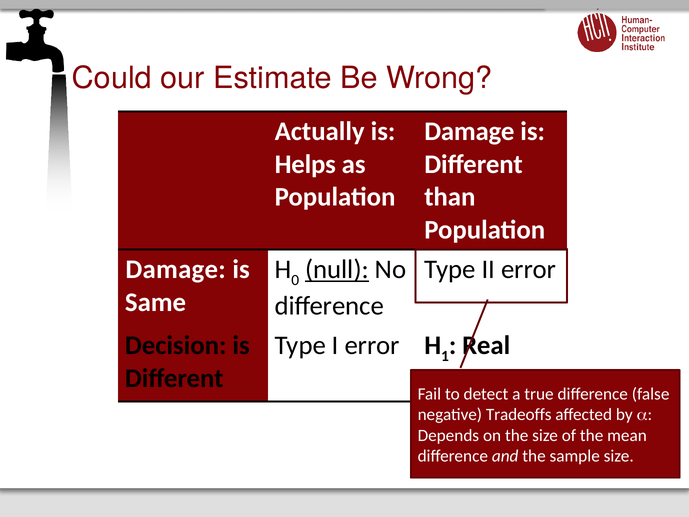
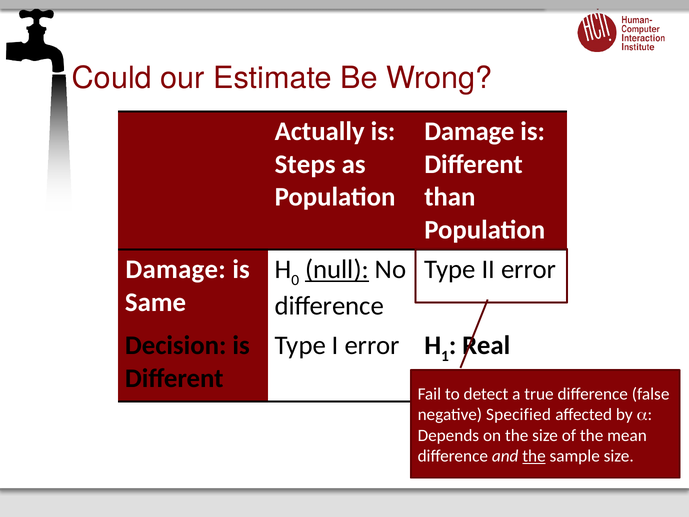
Helps: Helps -> Steps (305, 164)
Tradeoffs: Tradeoffs -> Specified (519, 415)
the underline: none -> present (534, 456)
